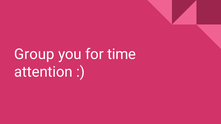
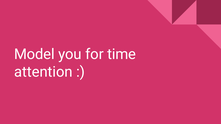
Group: Group -> Model (34, 54)
